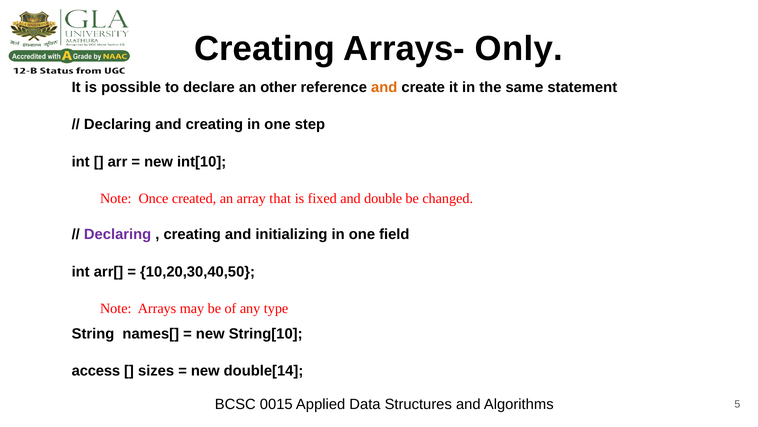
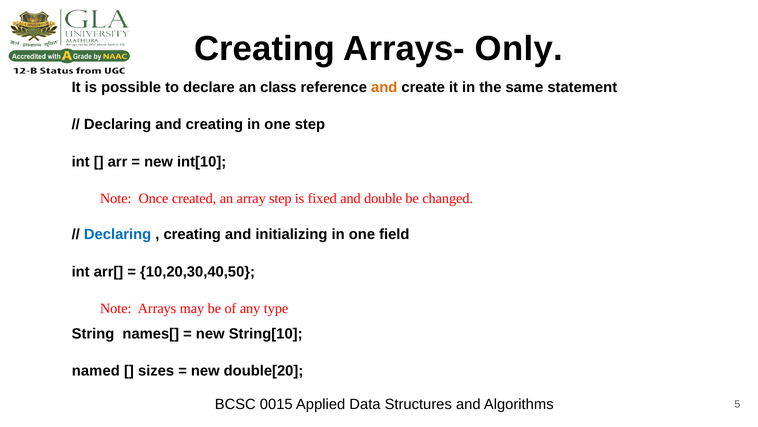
other: other -> class (278, 87)
array that: that -> step (280, 198)
Declaring colour: purple -> blue (118, 234)
access: access -> named (96, 371)
double[14: double[14 -> double[20 (264, 371)
